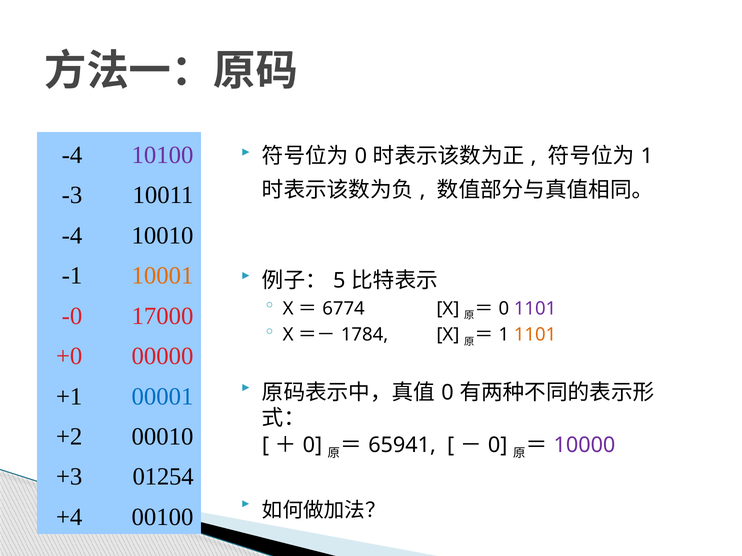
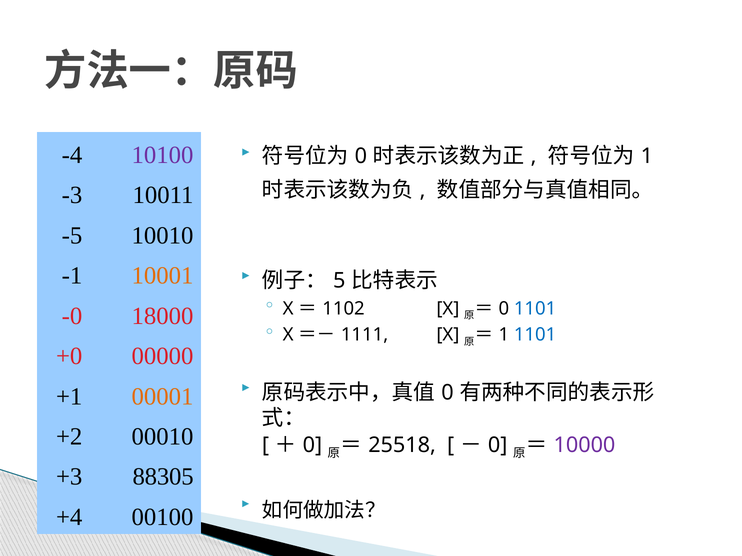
-4: -4 -> -5 (72, 236)
6774: 6774 -> 1102 (344, 309)
1101 colour: purple -> blue (535, 309)
17000: 17000 -> 18000 (163, 316)
1784: 1784 -> 1111 (365, 335)
1101 colour: orange -> blue (535, 335)
00001 colour: blue -> orange (163, 397)
65941: 65941 -> 25518 (402, 445)
01254: 01254 -> 88305 (163, 477)
